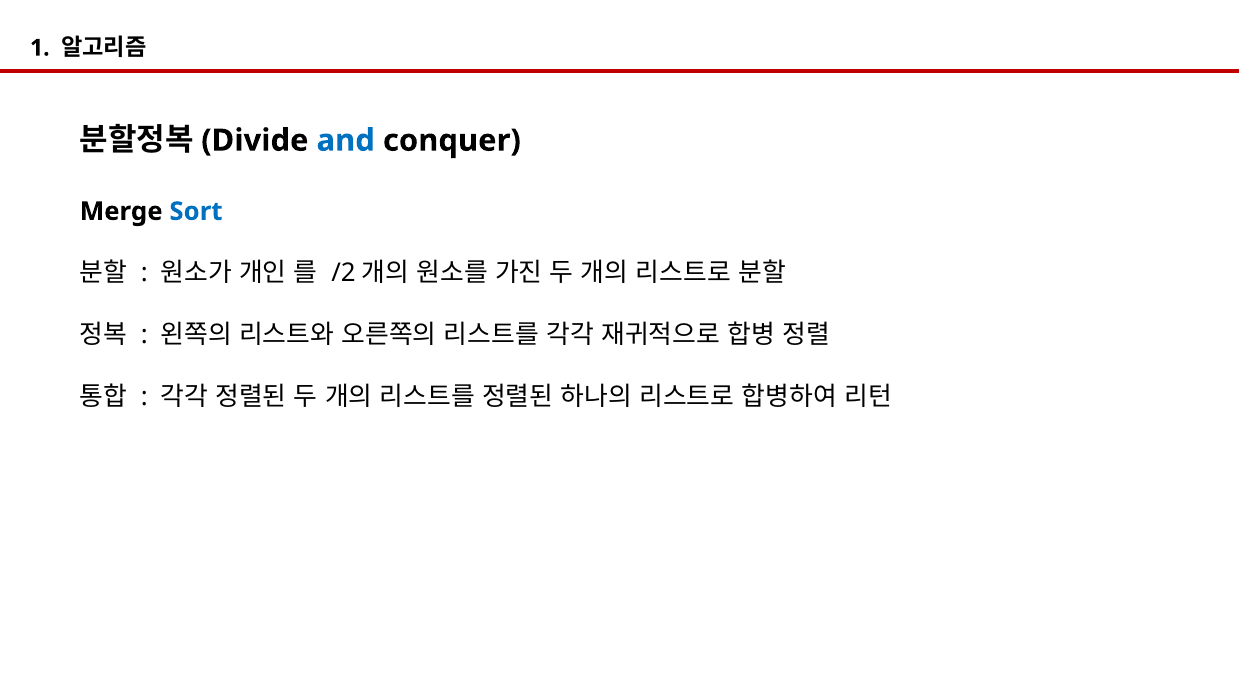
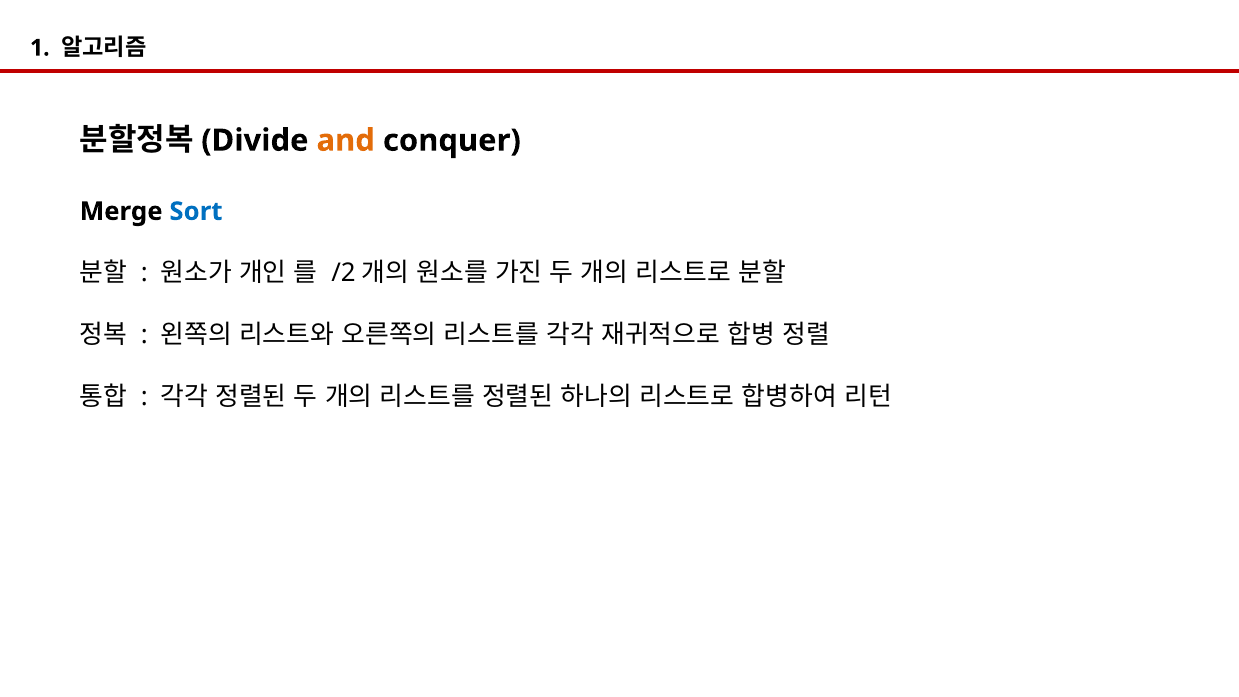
and colour: blue -> orange (346, 141)
